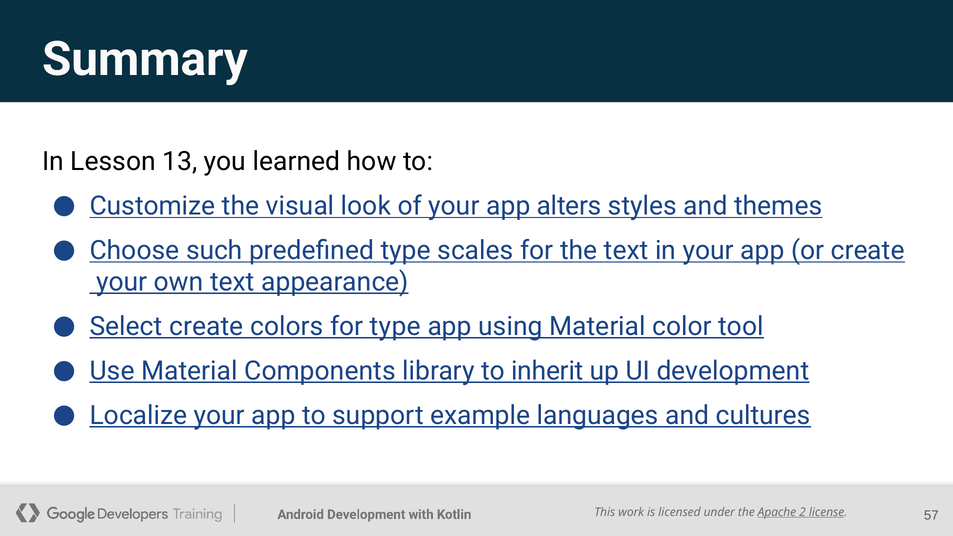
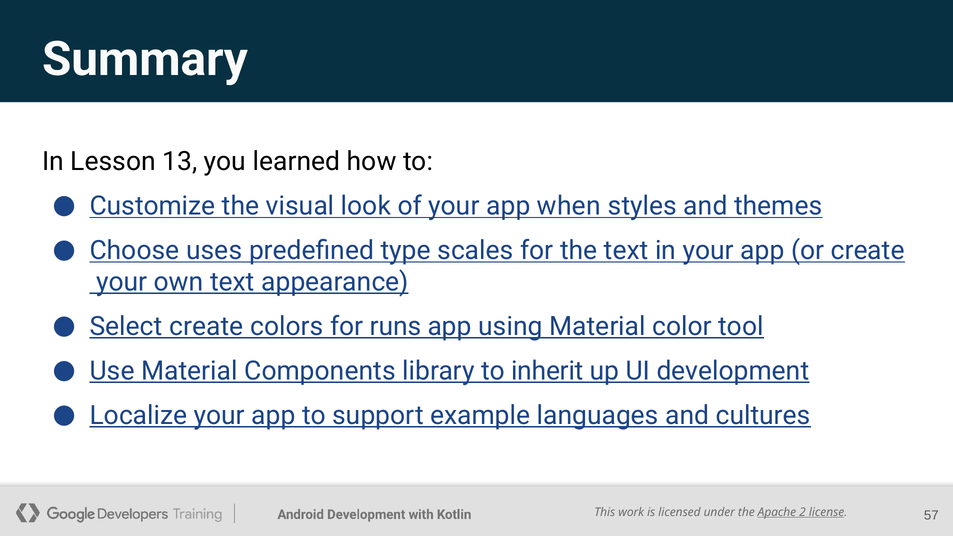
alters: alters -> when (569, 206)
such: such -> uses (214, 251)
for type: type -> runs (396, 326)
